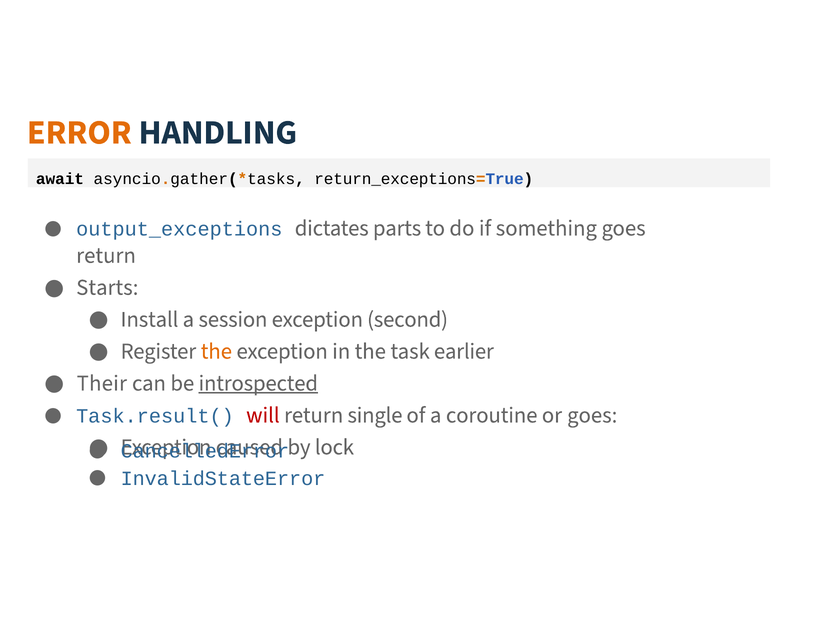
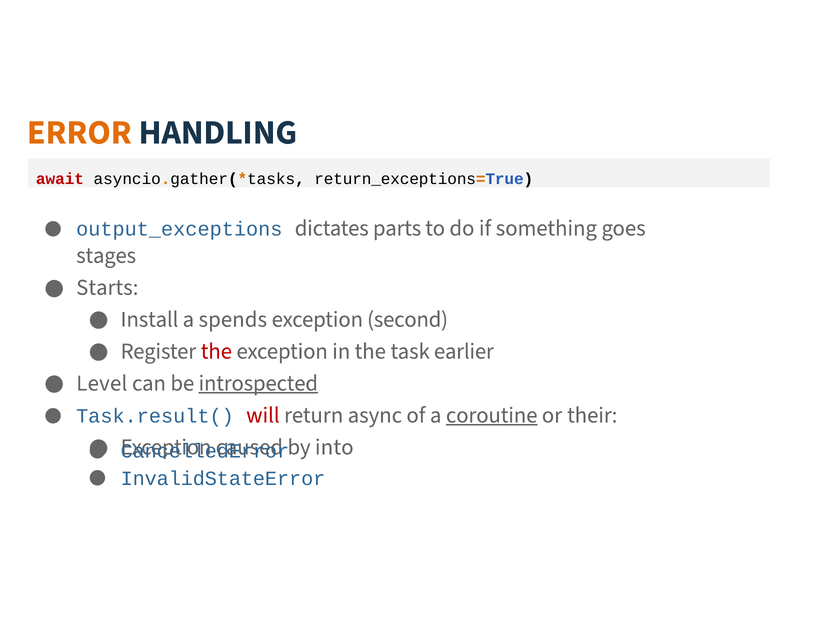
await colour: black -> red (60, 179)
return: return -> stages (106, 255)
session: session -> spends (233, 319)
the colour: orange -> red (216, 351)
Their: Their -> Level (102, 383)
single: single -> async (375, 415)
coroutine underline: none -> present (492, 415)
or goes: goes -> their (592, 415)
lock: lock -> into (334, 447)
